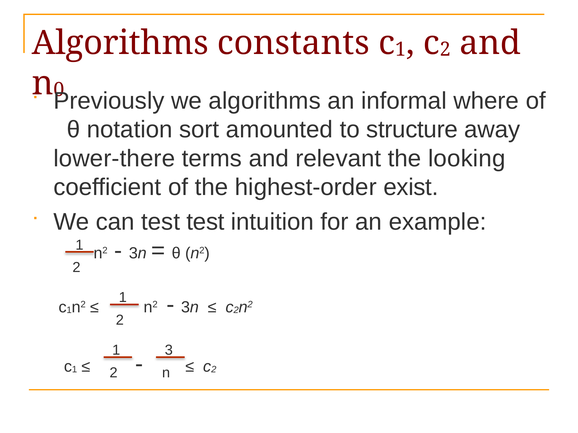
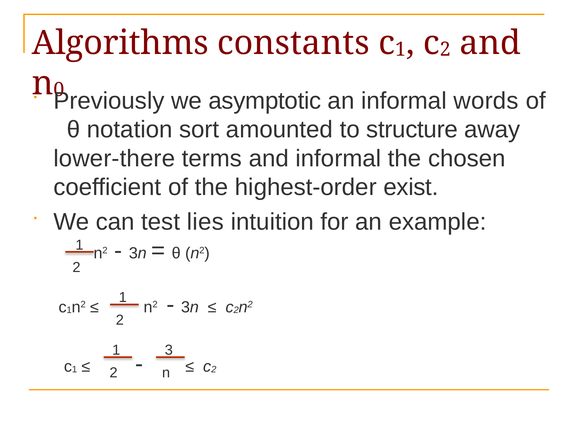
we algorithms: algorithms -> asymptotic (265, 101)
where: where -> words (486, 101)
and relevant: relevant -> informal (338, 159)
looking: looking -> chosen (467, 159)
test test: test -> lies (205, 222)
